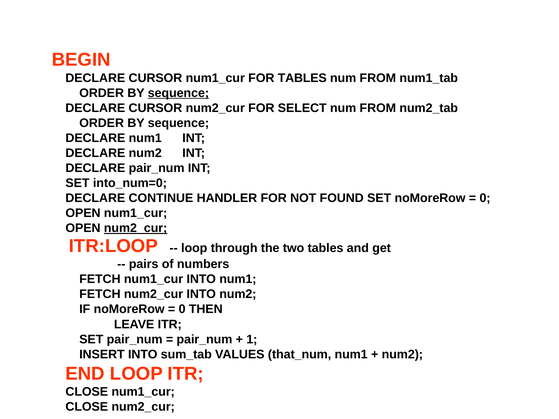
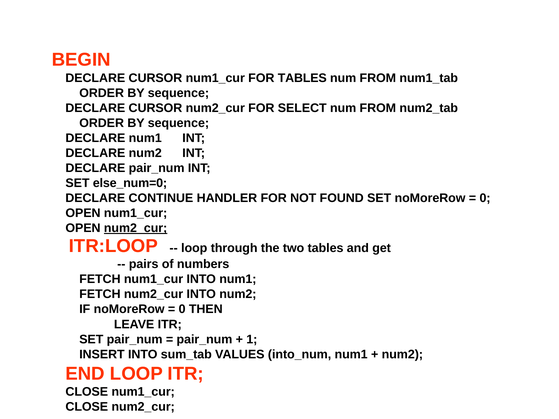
sequence underline: present -> none (178, 93)
into_num=0: into_num=0 -> else_num=0 (130, 183)
that_num: that_num -> into_num (300, 355)
